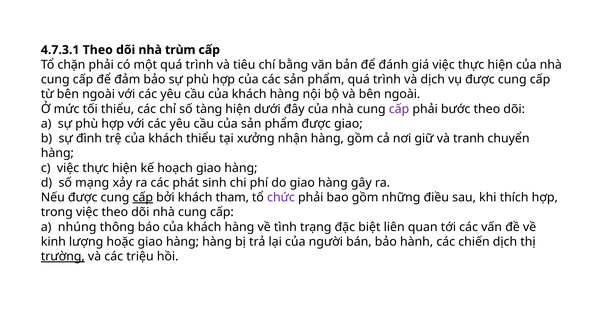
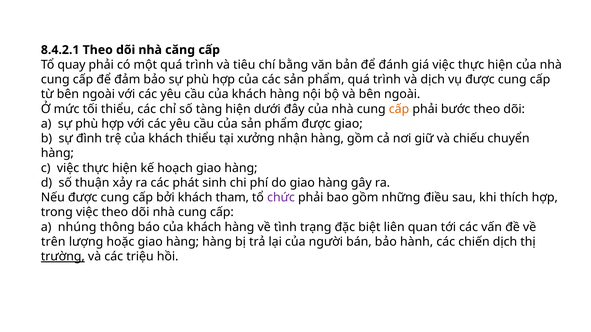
4.7.3.1: 4.7.3.1 -> 8.4.2.1 (60, 50)
trùm: trùm -> căng (180, 50)
chặn: chặn -> quay (71, 65)
cấp colour: purple -> orange (399, 109)
tranh: tranh -> chiếu (469, 139)
mạng: mạng -> thuận (92, 183)
cấp underline: present -> none (143, 198)
kinh: kinh -> trên (53, 242)
